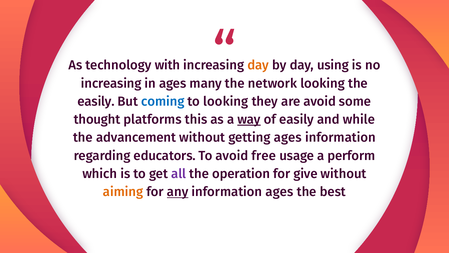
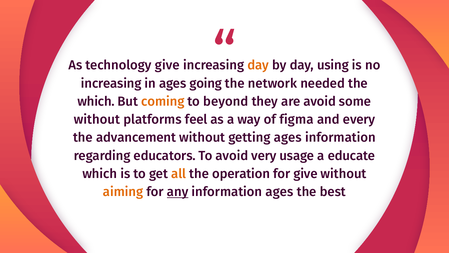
technology with: with -> give (167, 65)
many: many -> going (206, 83)
network looking: looking -> needed (323, 83)
easily: easily -> which (96, 101)
coming colour: blue -> orange (163, 101)
to looking: looking -> beyond (226, 101)
thought: thought -> without (97, 119)
this: this -> feel (196, 119)
way underline: present -> none (249, 119)
of easily: easily -> figma (296, 119)
while: while -> every (359, 119)
free: free -> very (264, 155)
perform: perform -> educate (351, 155)
all colour: purple -> orange (179, 174)
